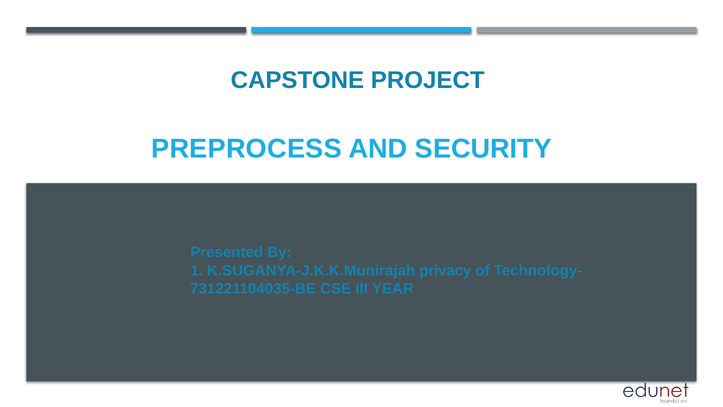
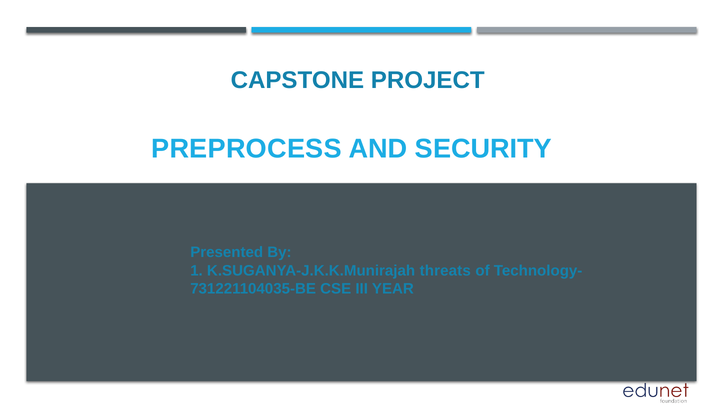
privacy: privacy -> threats (445, 270)
